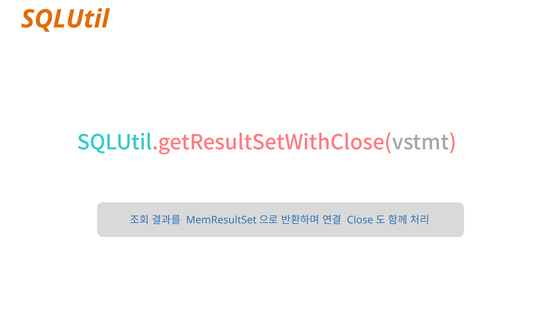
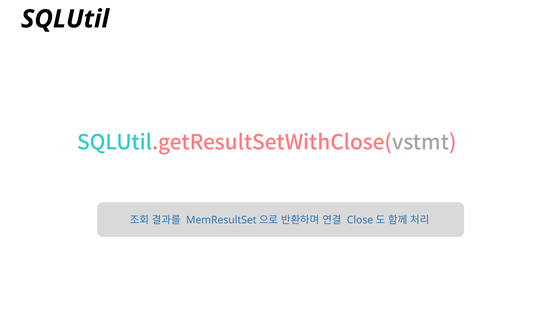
SQLUtil colour: orange -> black (65, 19)
